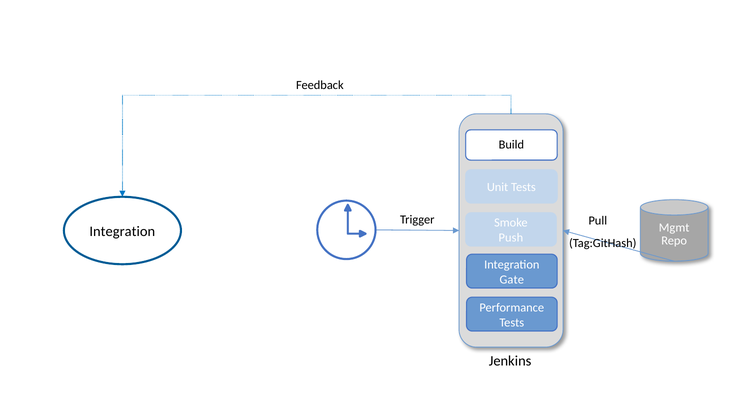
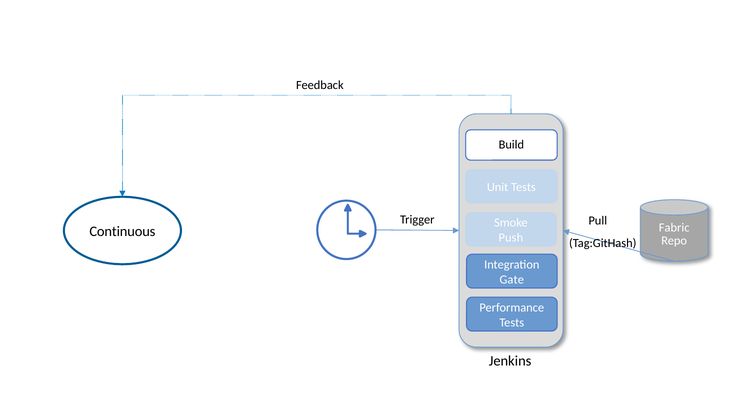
Mgmt: Mgmt -> Fabric (674, 227)
Integration: Integration -> Continuous (122, 231)
